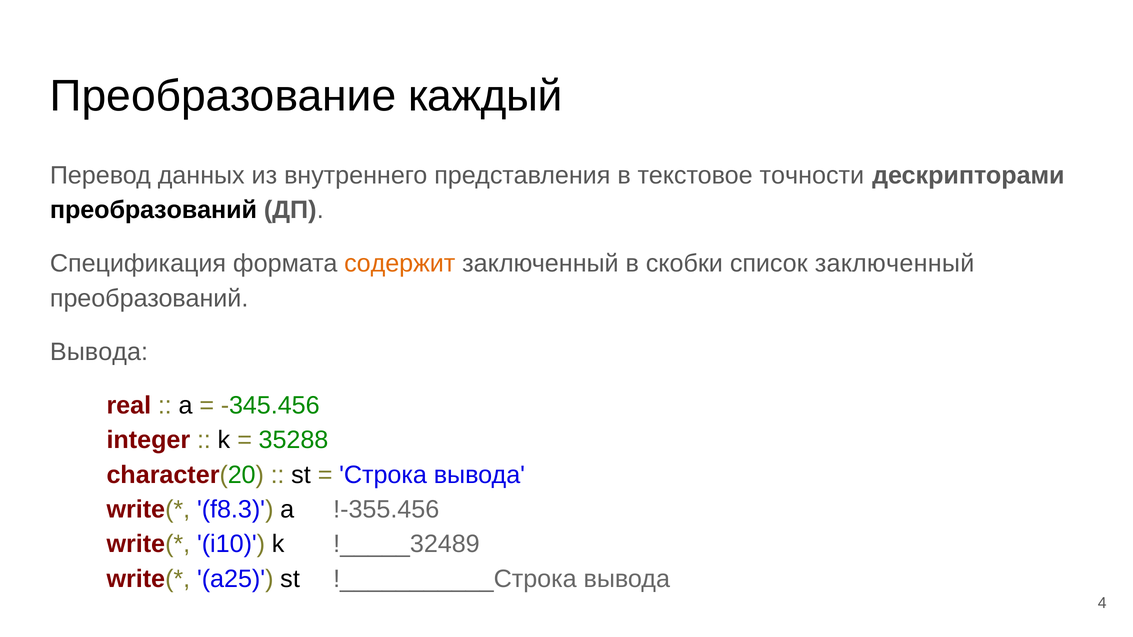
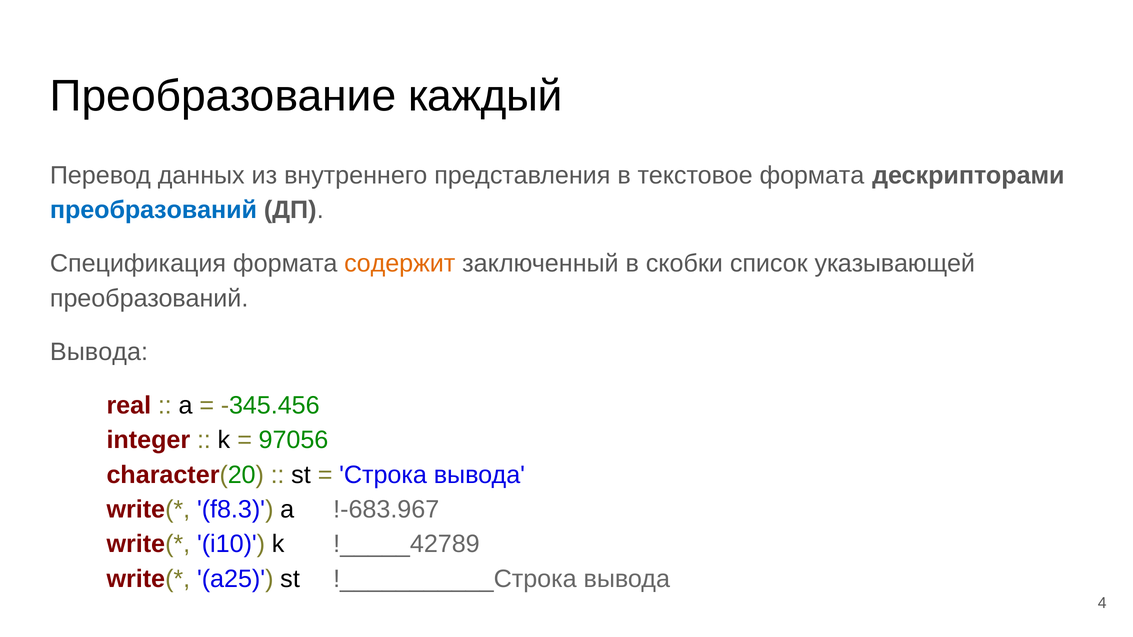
текстовое точности: точности -> формата (812, 175)
преобразований colour: black -> blue (153, 210)
список заключенный: заключенный -> указывающей (895, 264)
35288: 35288 -> 97056 (293, 440)
!-355.456: !-355.456 -> !-683.967 (386, 510)
!_____32489: !_____32489 -> !_____42789 (406, 544)
